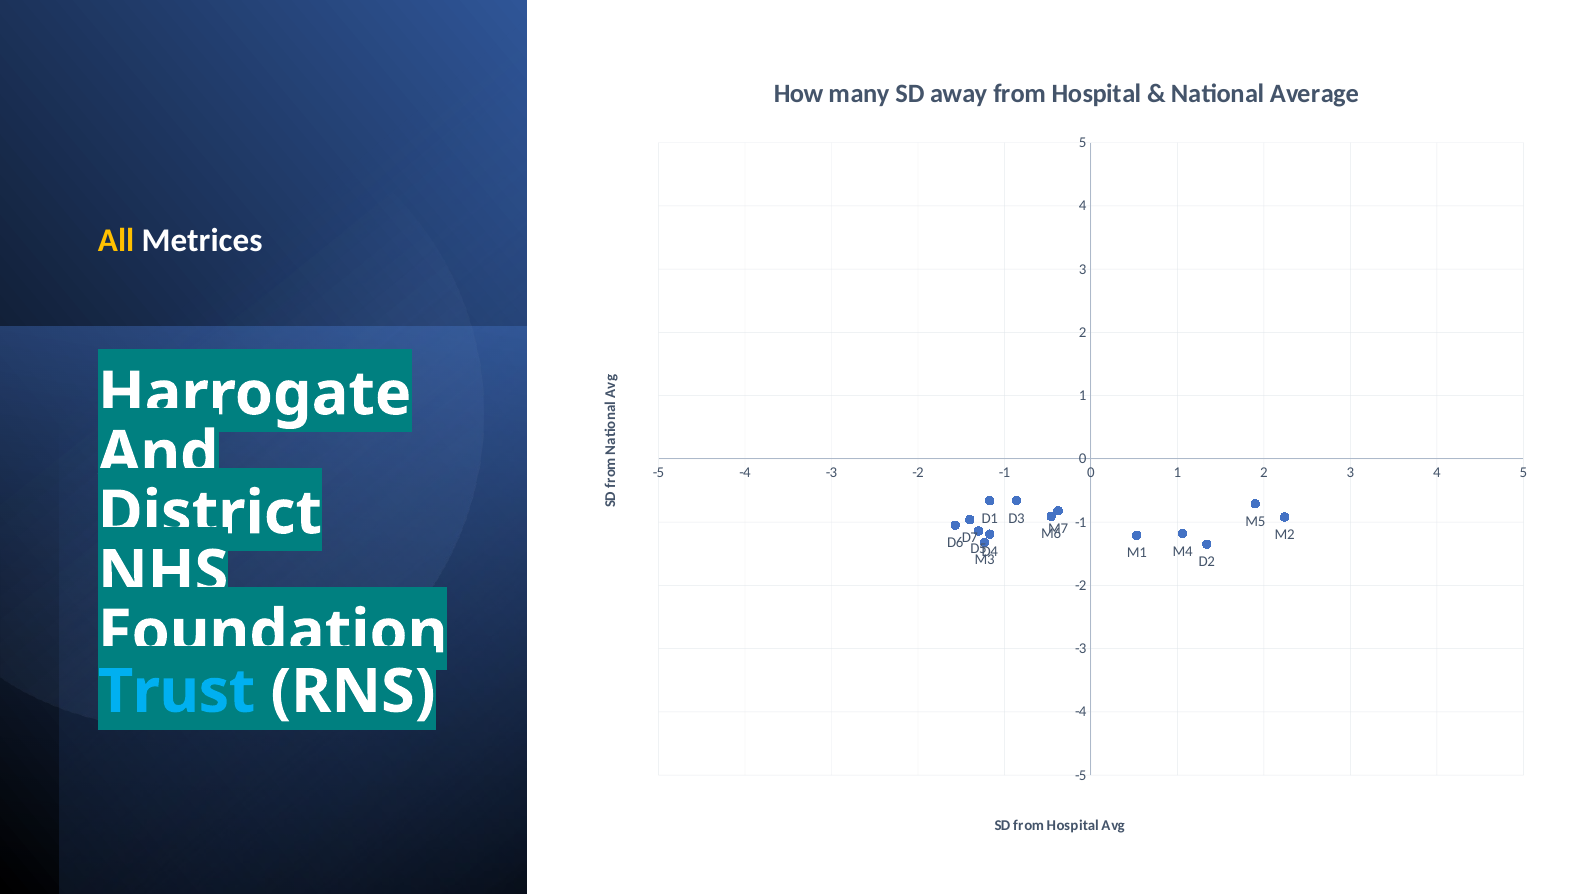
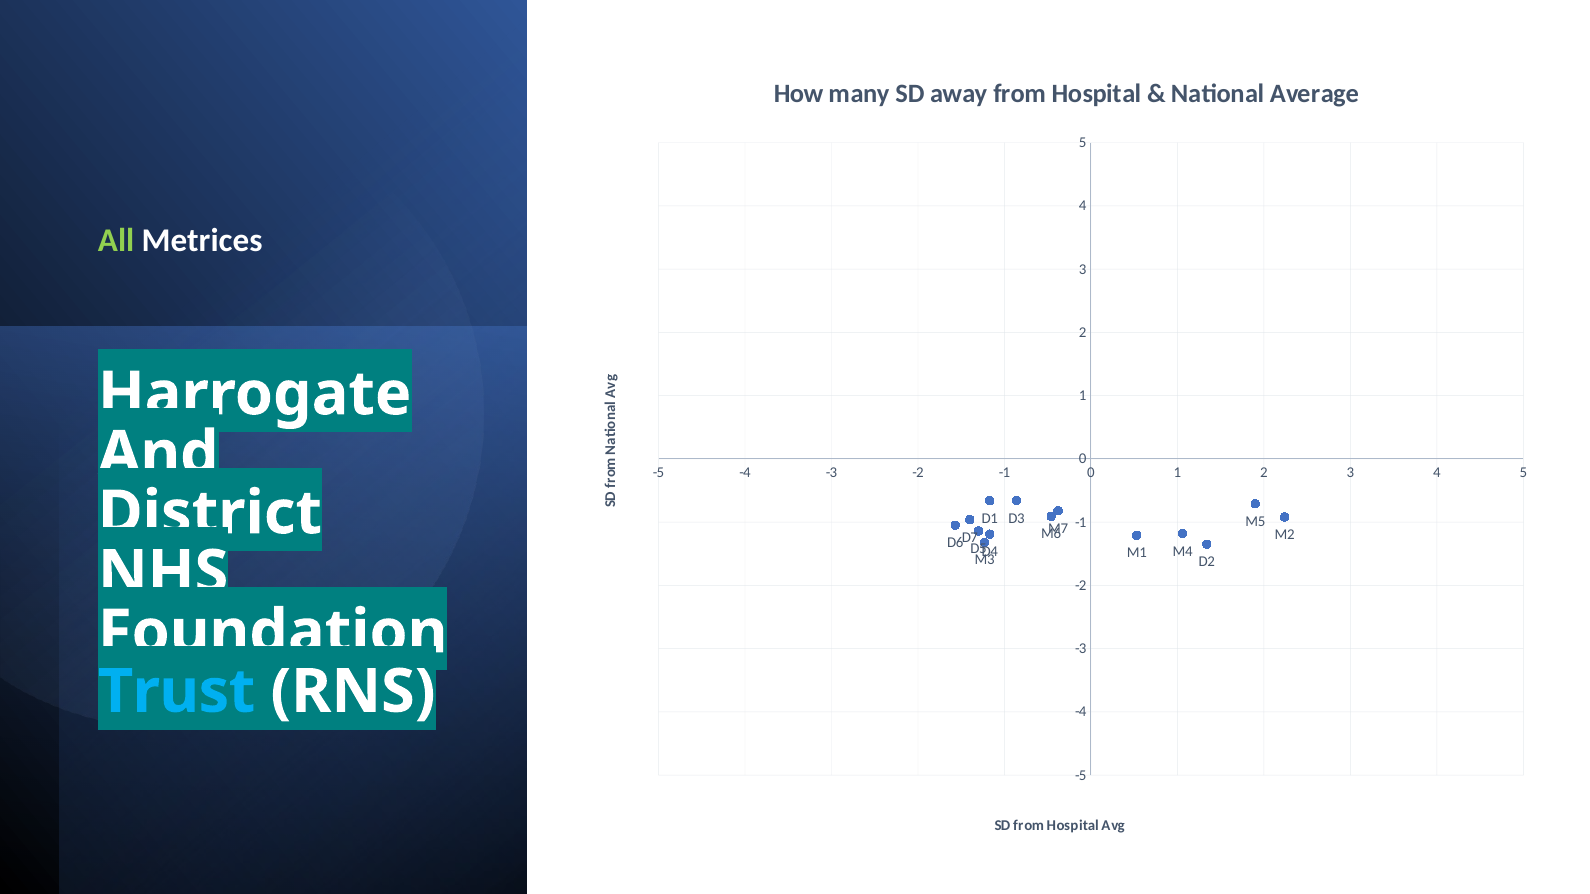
All colour: yellow -> light green (116, 240)
